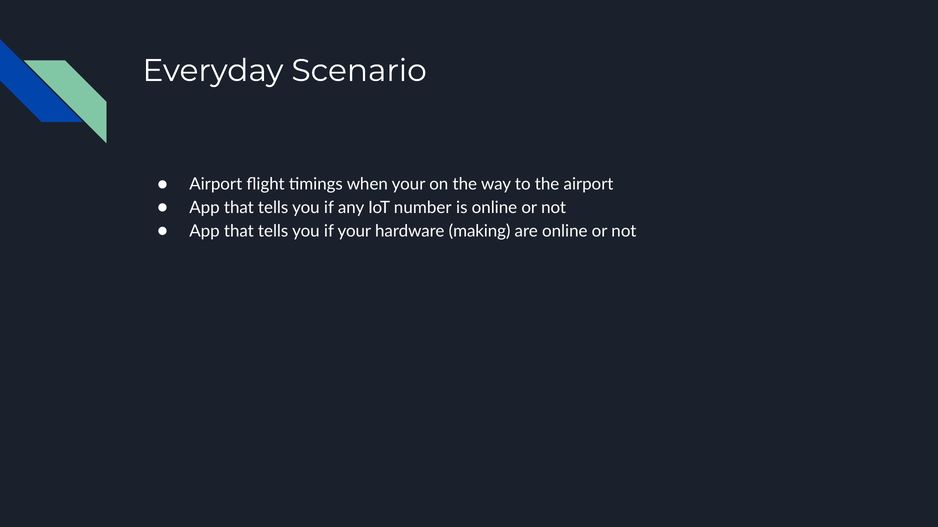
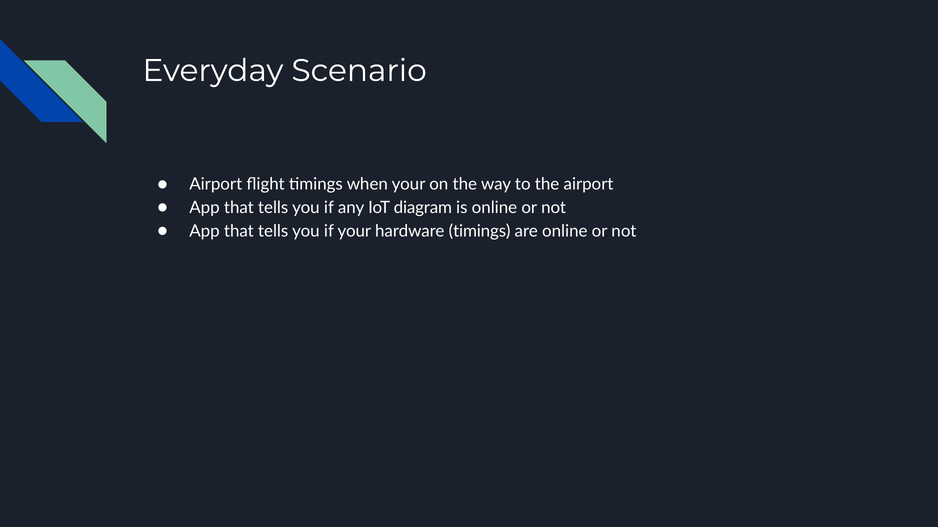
number: number -> diagram (423, 208)
hardware making: making -> timings (480, 231)
